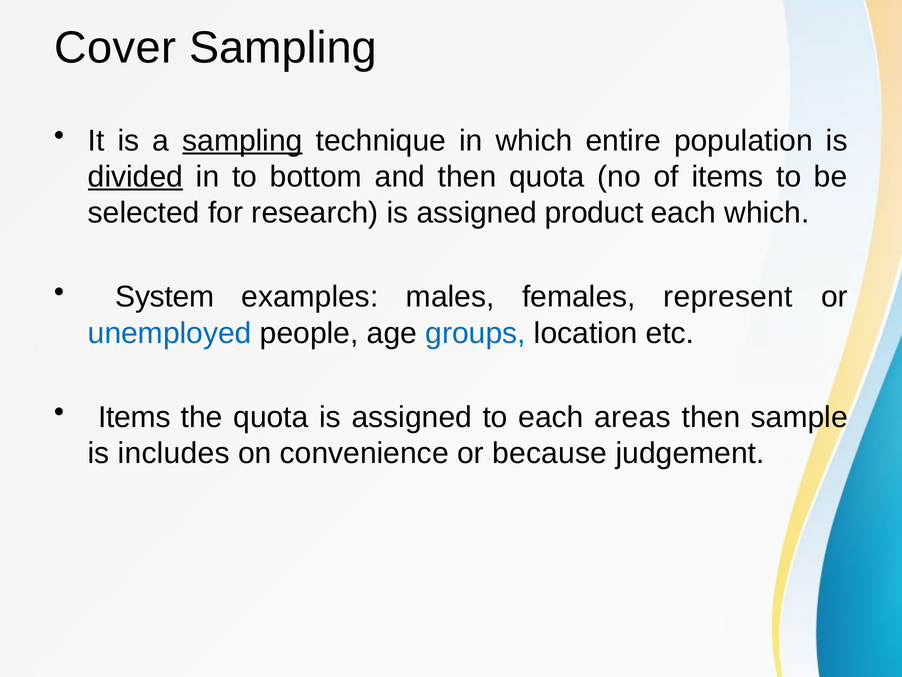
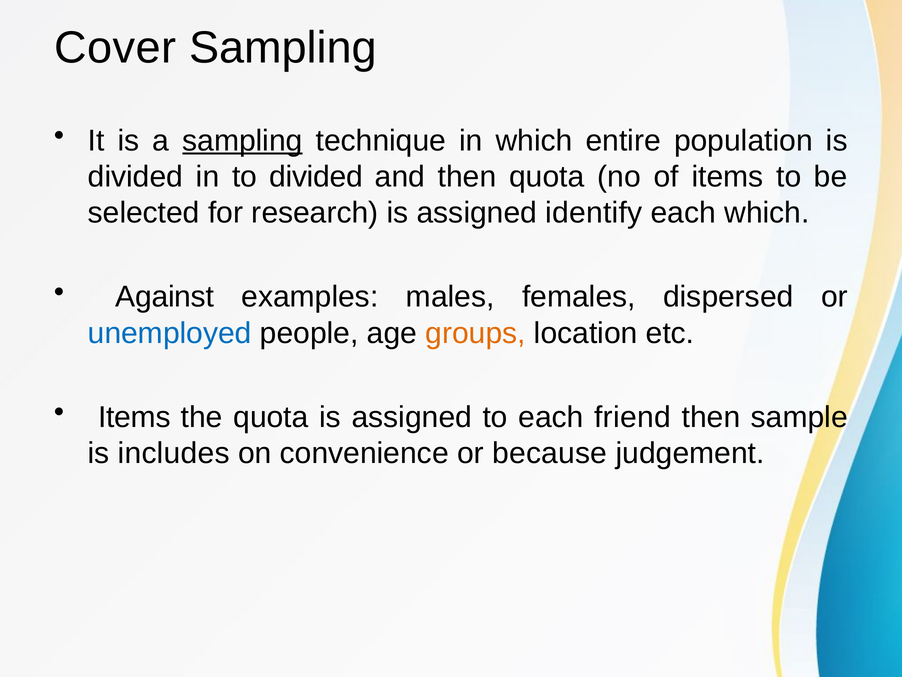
divided underline: present -> none (135, 177)
to bottom: bottom -> divided (316, 177)
product: product -> identify (594, 213)
System: System -> Against (165, 297)
represent: represent -> dispersed (728, 297)
groups colour: blue -> orange (475, 333)
areas: areas -> friend (633, 417)
